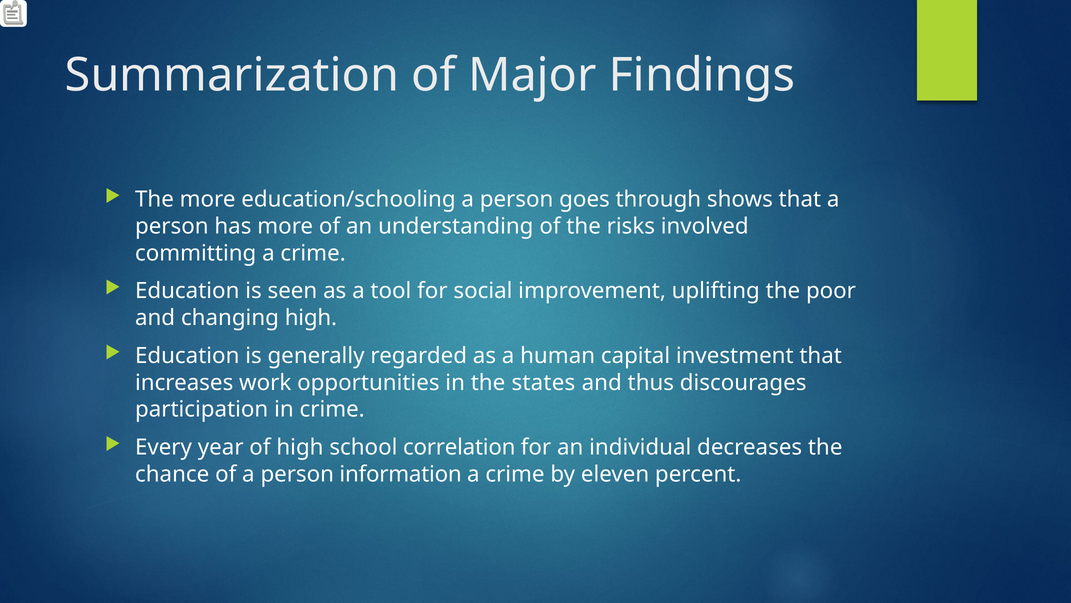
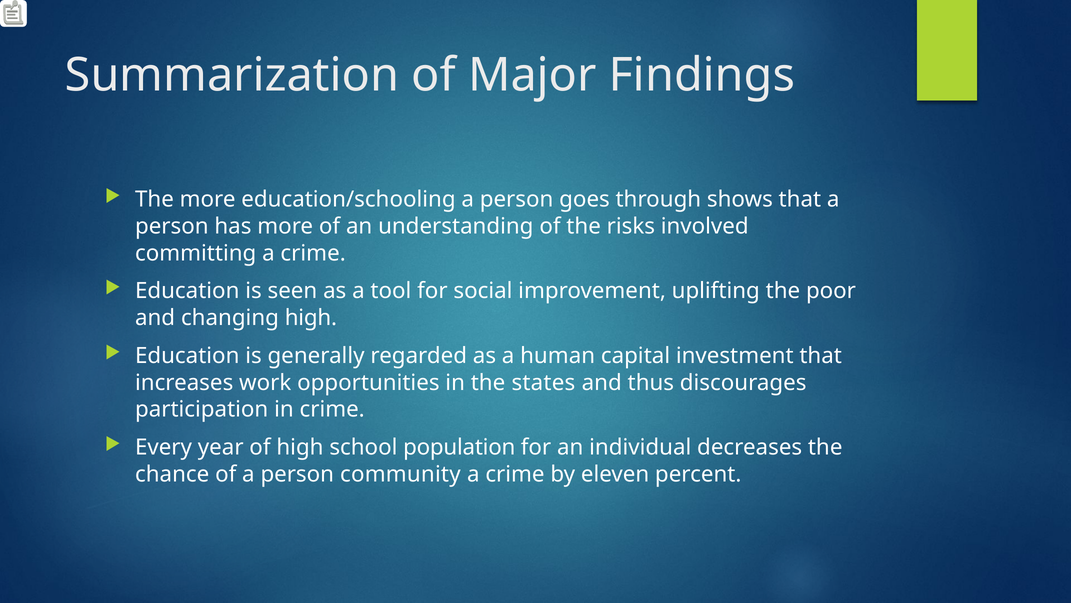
correlation: correlation -> population (459, 447)
information: information -> community (400, 474)
